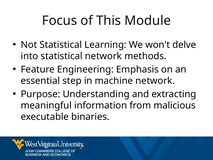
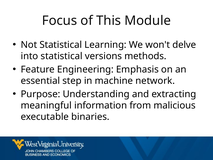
statistical network: network -> versions (103, 56)
